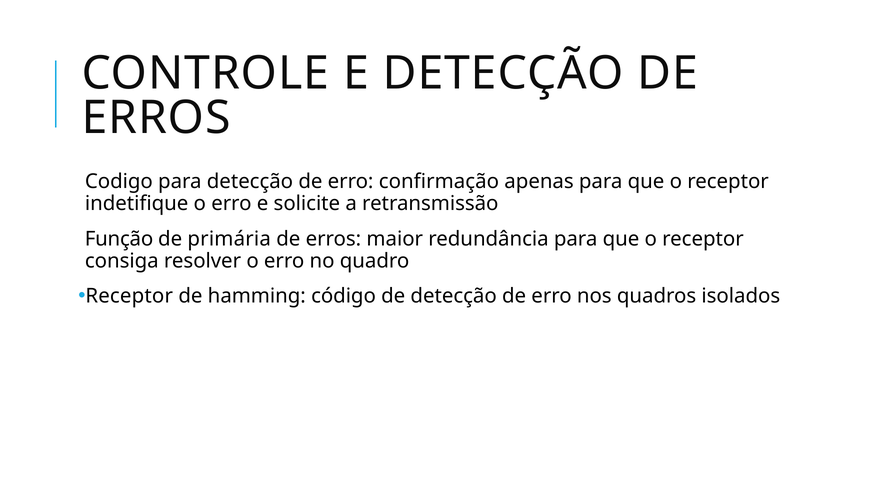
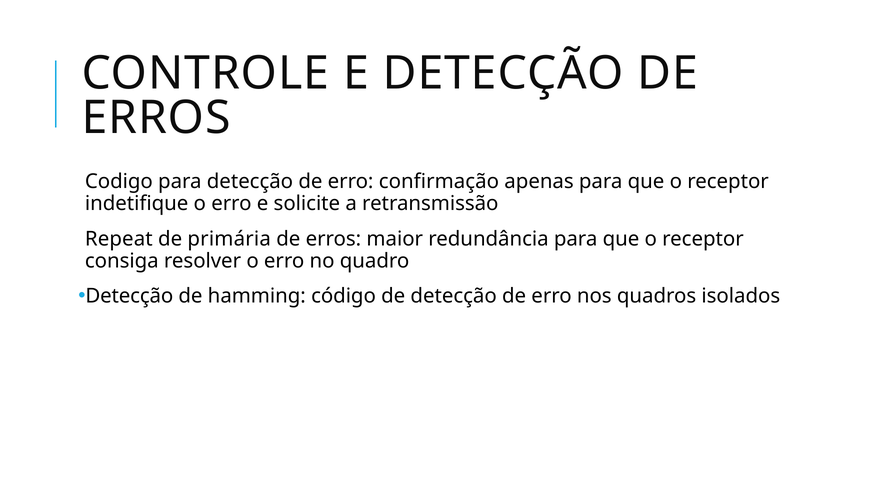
Função: Função -> Repeat (119, 239)
Receptor: Receptor -> Detecção (129, 296)
